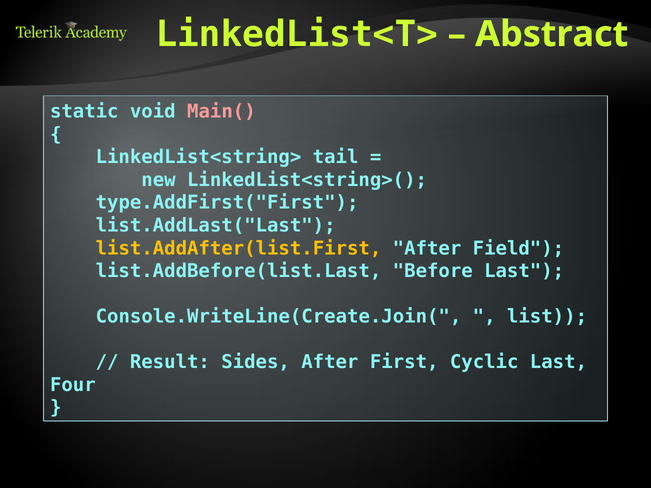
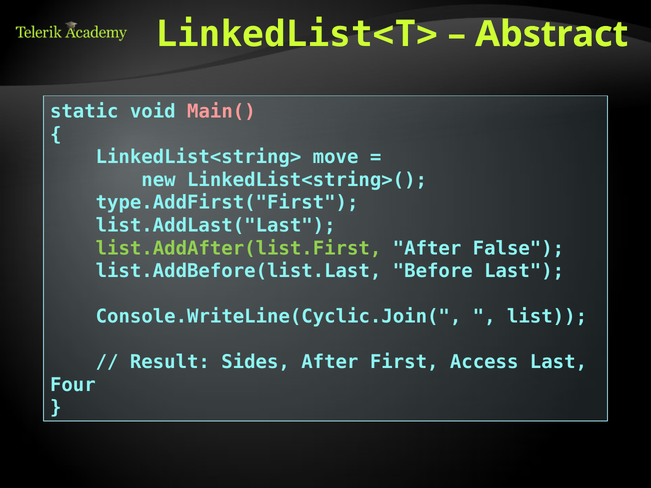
tail: tail -> move (336, 157)
list.AddAfter(list.First colour: yellow -> light green (238, 248)
Field: Field -> False (518, 248)
Console.WriteLine(Create.Join(: Console.WriteLine(Create.Join( -> Console.WriteLine(Cyclic.Join( (279, 317)
Cyclic: Cyclic -> Access (484, 362)
